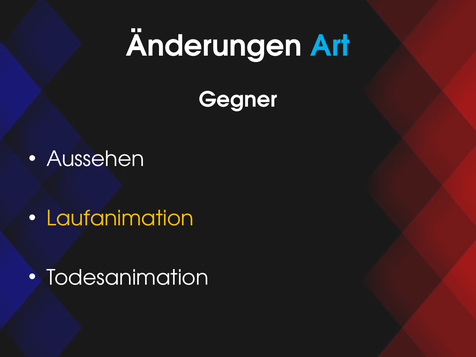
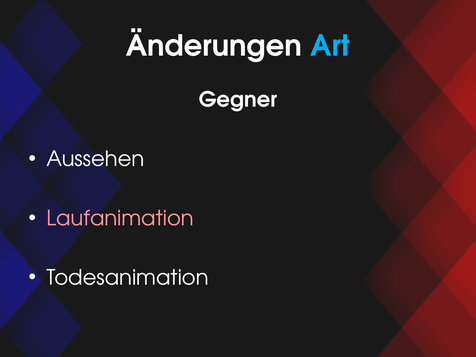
Laufanimation colour: yellow -> pink (120, 218)
